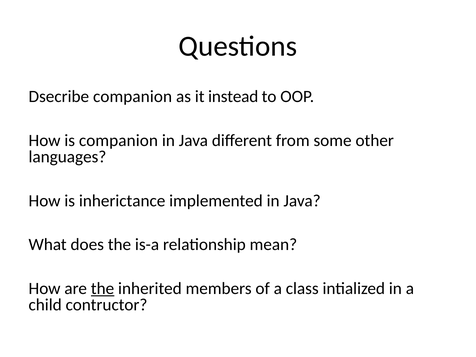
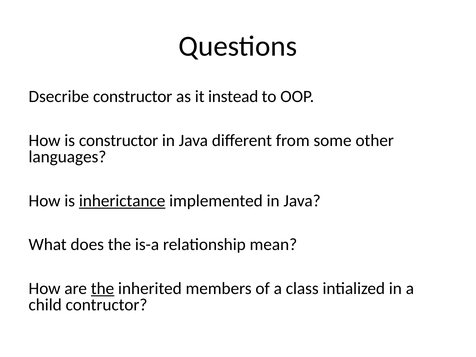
Dsecribe companion: companion -> constructor (133, 97)
is companion: companion -> constructor (119, 140)
inherictance underline: none -> present (122, 201)
